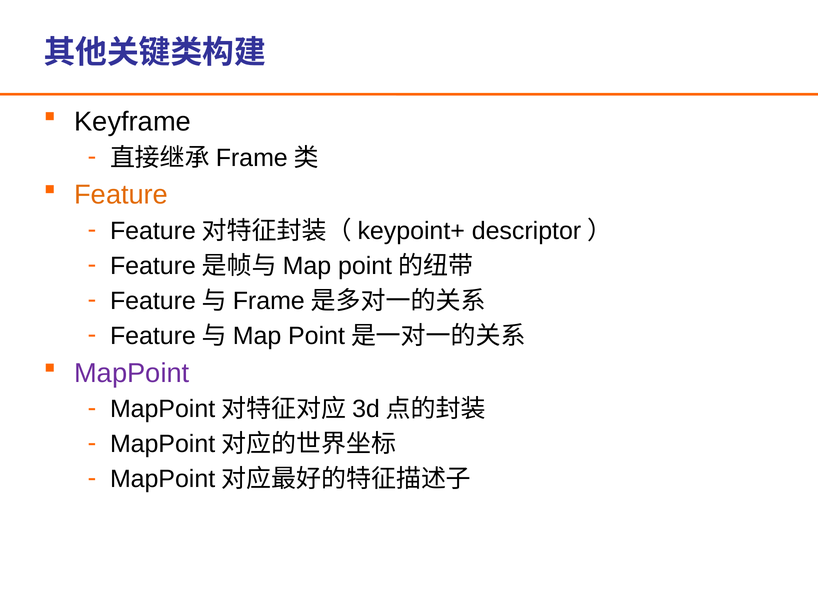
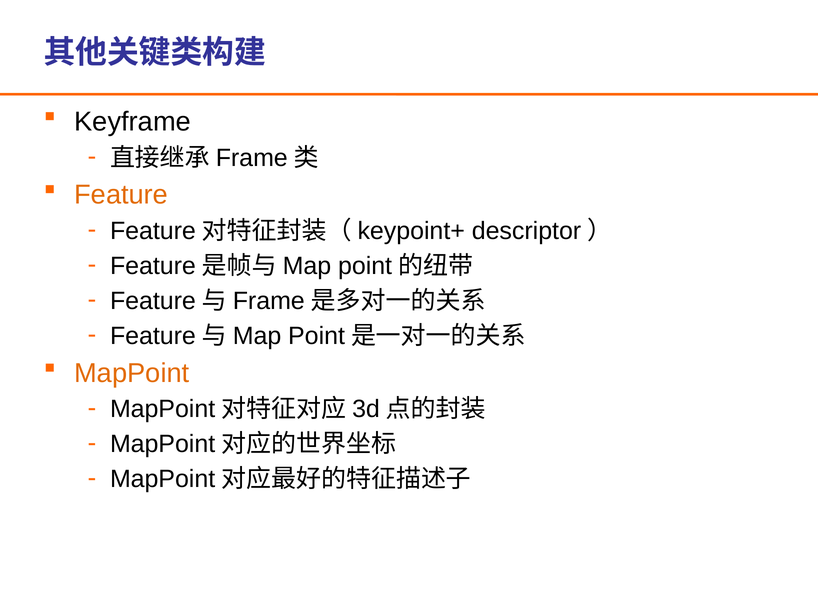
MapPoint colour: purple -> orange (132, 373)
